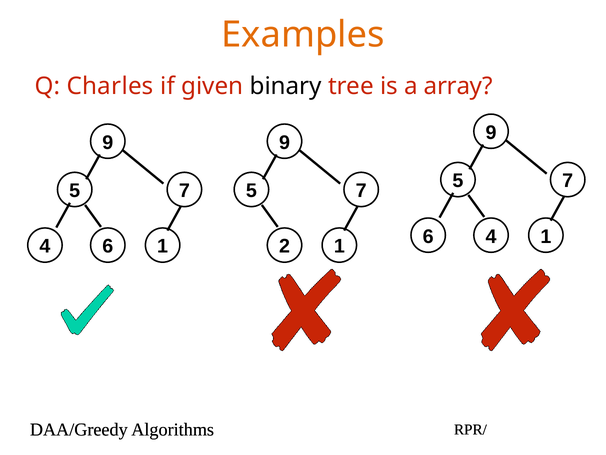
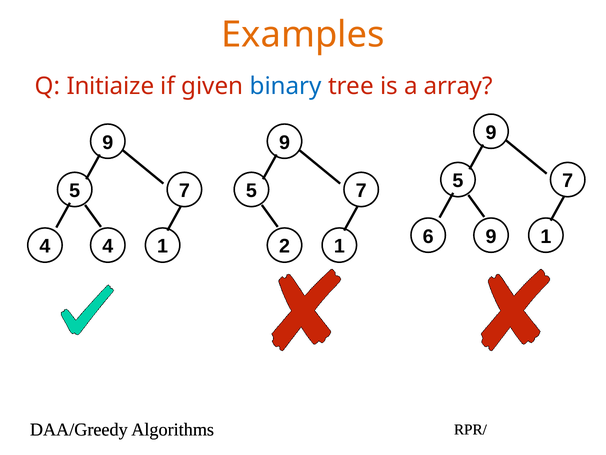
Charles: Charles -> Initiaize (110, 86)
binary colour: black -> blue (286, 86)
6 4: 4 -> 9 (491, 236)
4 6: 6 -> 4 (108, 246)
